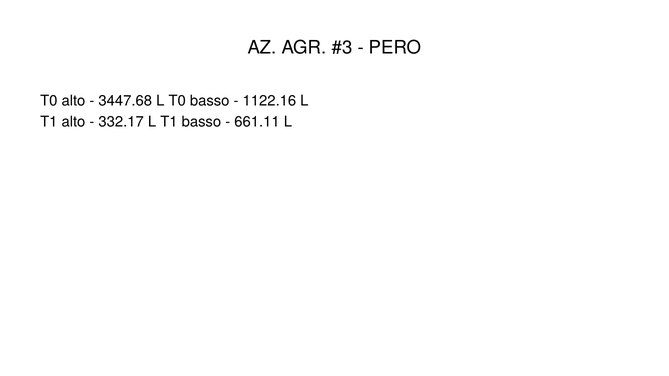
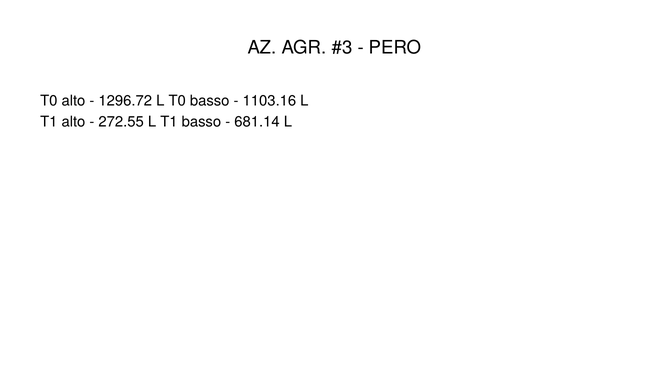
3447.68: 3447.68 -> 1296.72 (125, 101)
1122.16: 1122.16 -> 1103.16 (269, 101)
332.17: 332.17 -> 272.55 (121, 122)
661.11: 661.11 -> 681.14 (257, 122)
